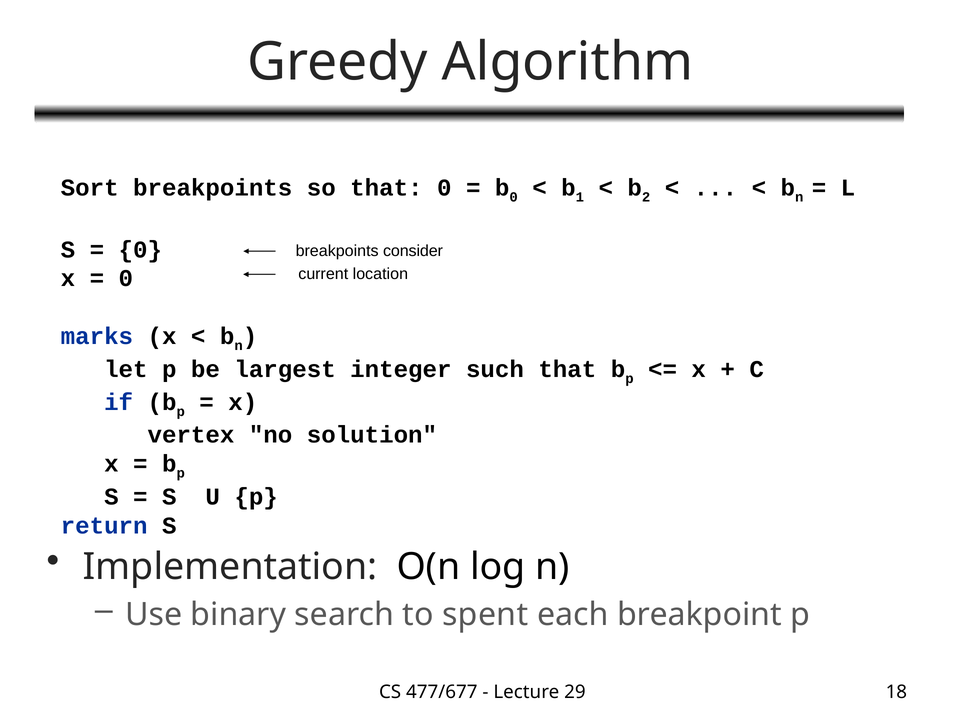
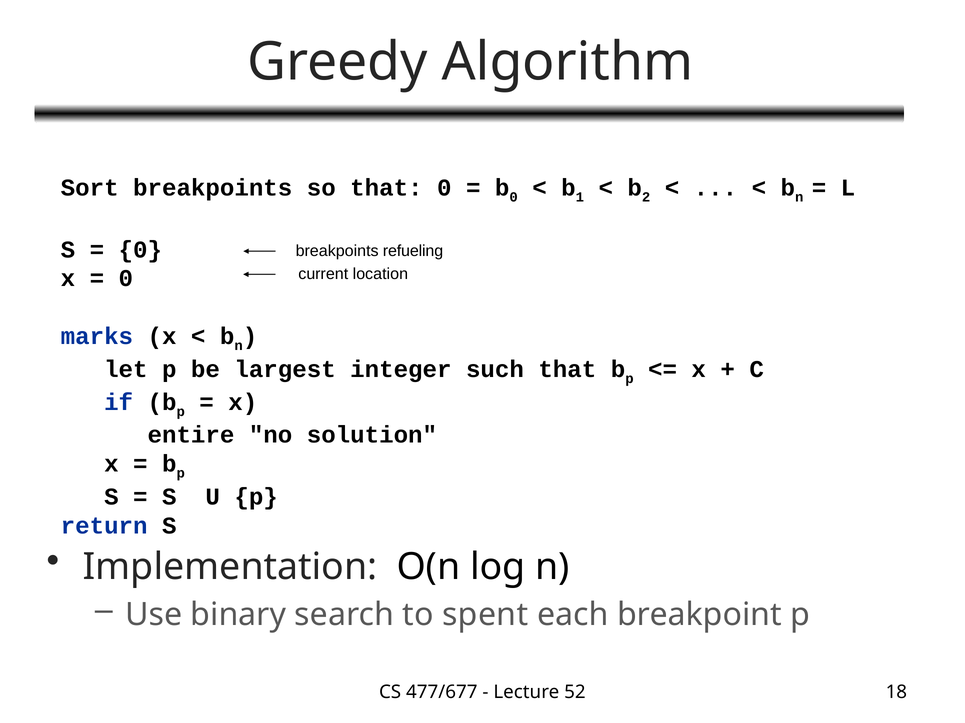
consider: consider -> refueling (413, 251)
vertex: vertex -> entire (191, 435)
29: 29 -> 52 (575, 693)
